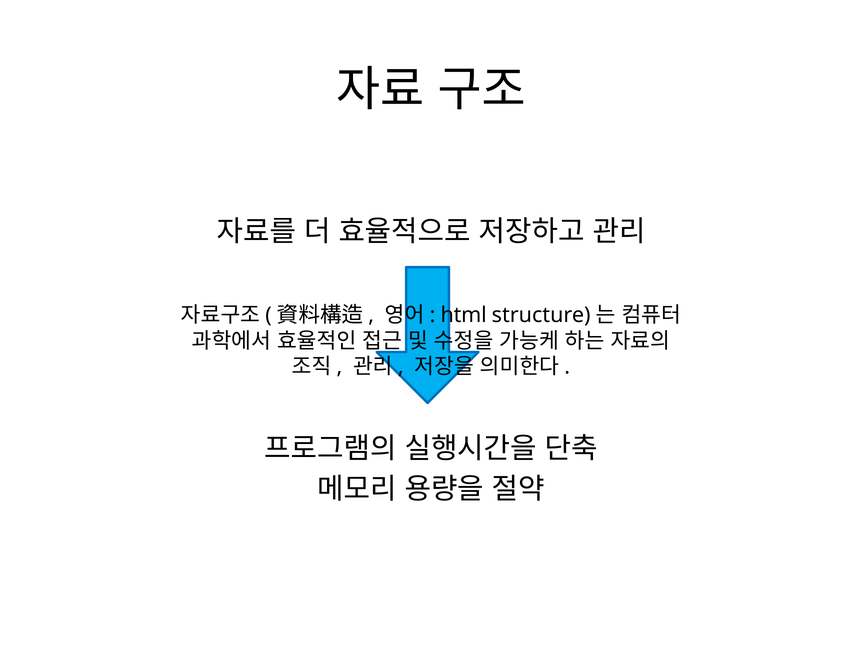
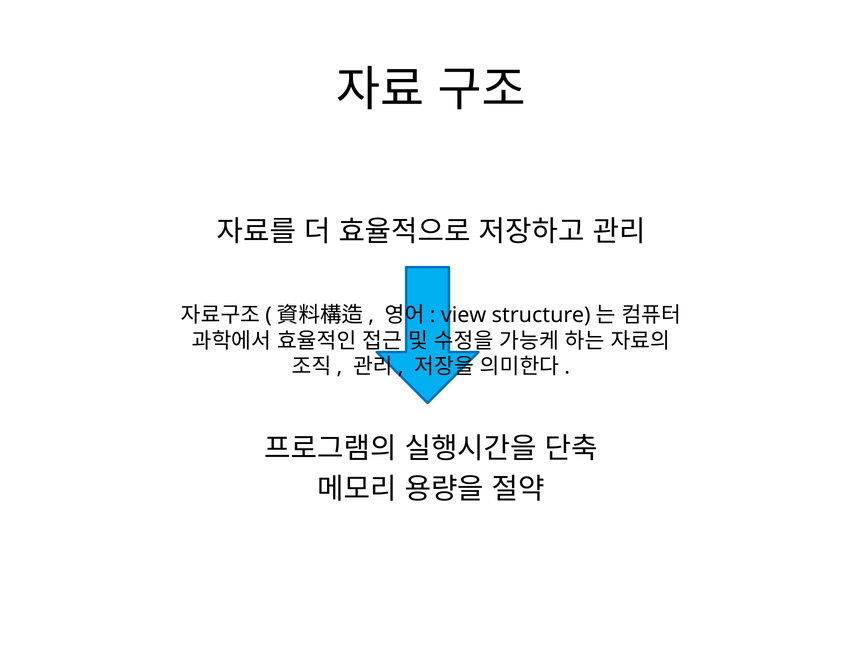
html: html -> view (464, 315)
